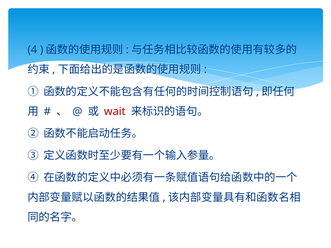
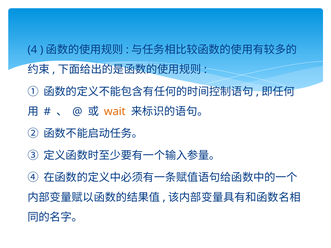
wait colour: red -> orange (115, 112)
